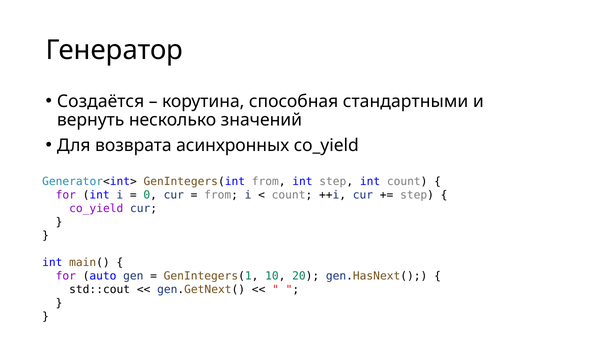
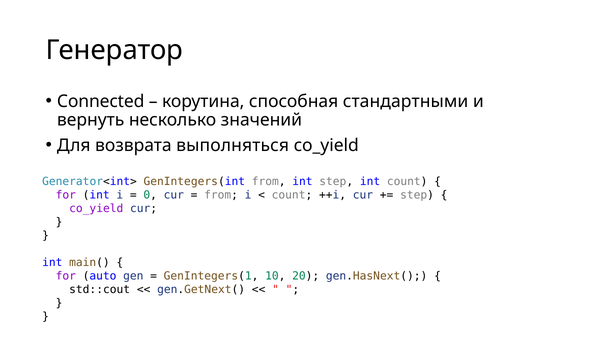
Создаётся: Создаётся -> Connected (101, 101)
асинхронных: асинхронных -> выполняться (233, 146)
